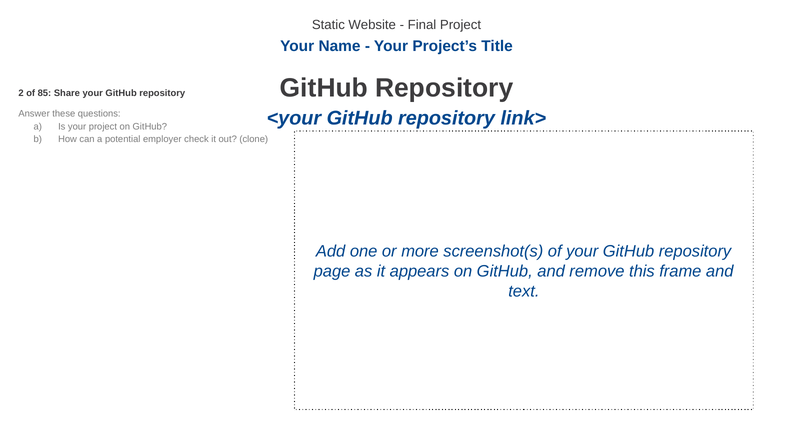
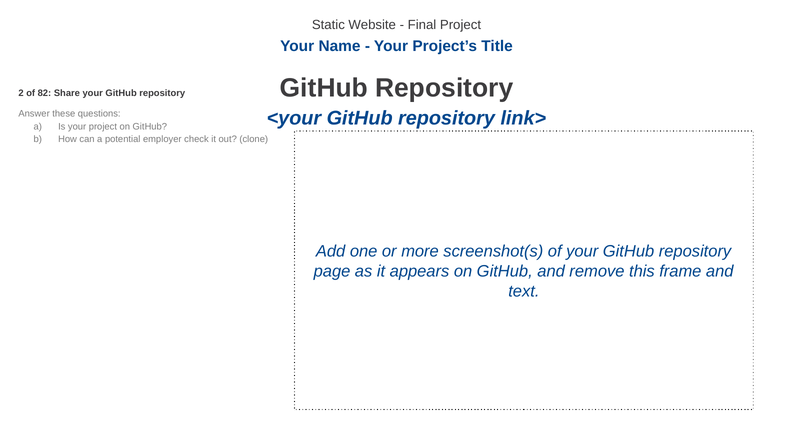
85: 85 -> 82 (44, 93)
